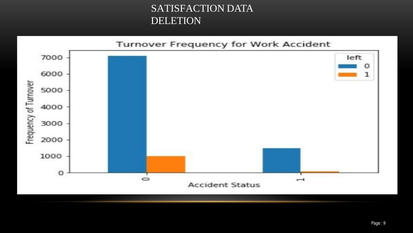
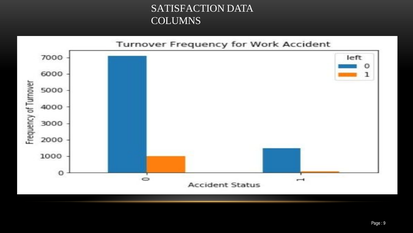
DELETION: DELETION -> COLUMNS (176, 21)
